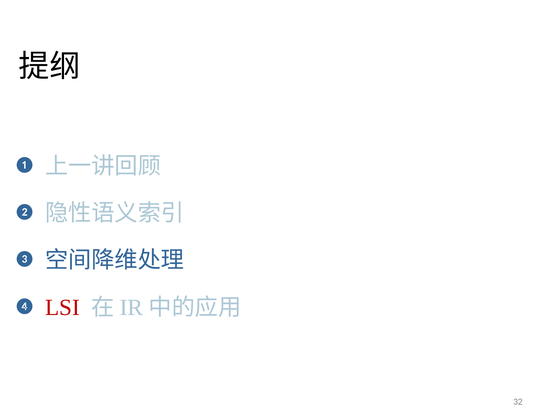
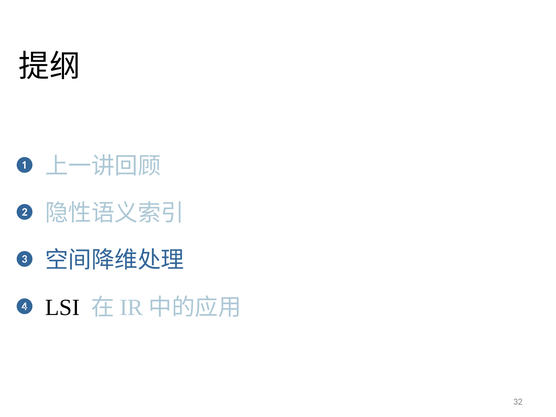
LSI colour: red -> black (63, 307)
